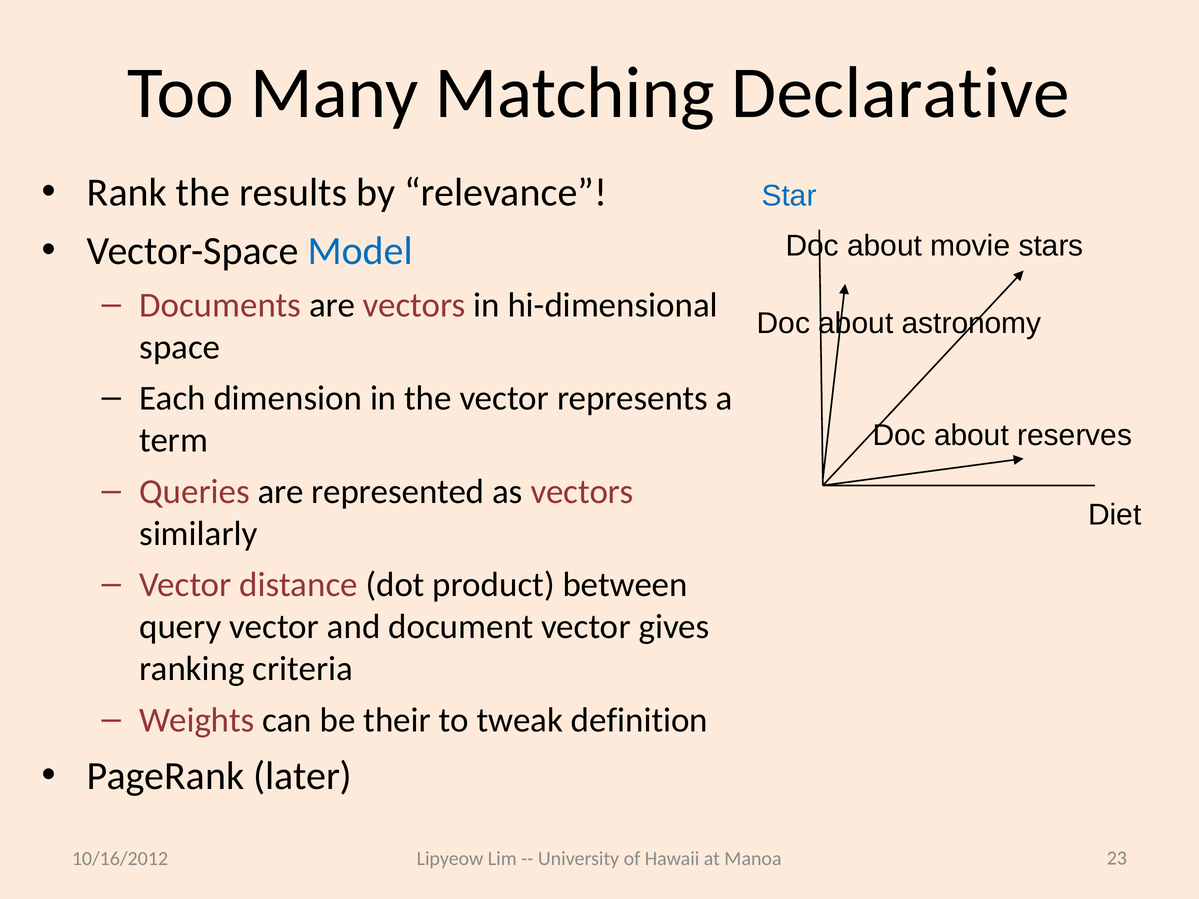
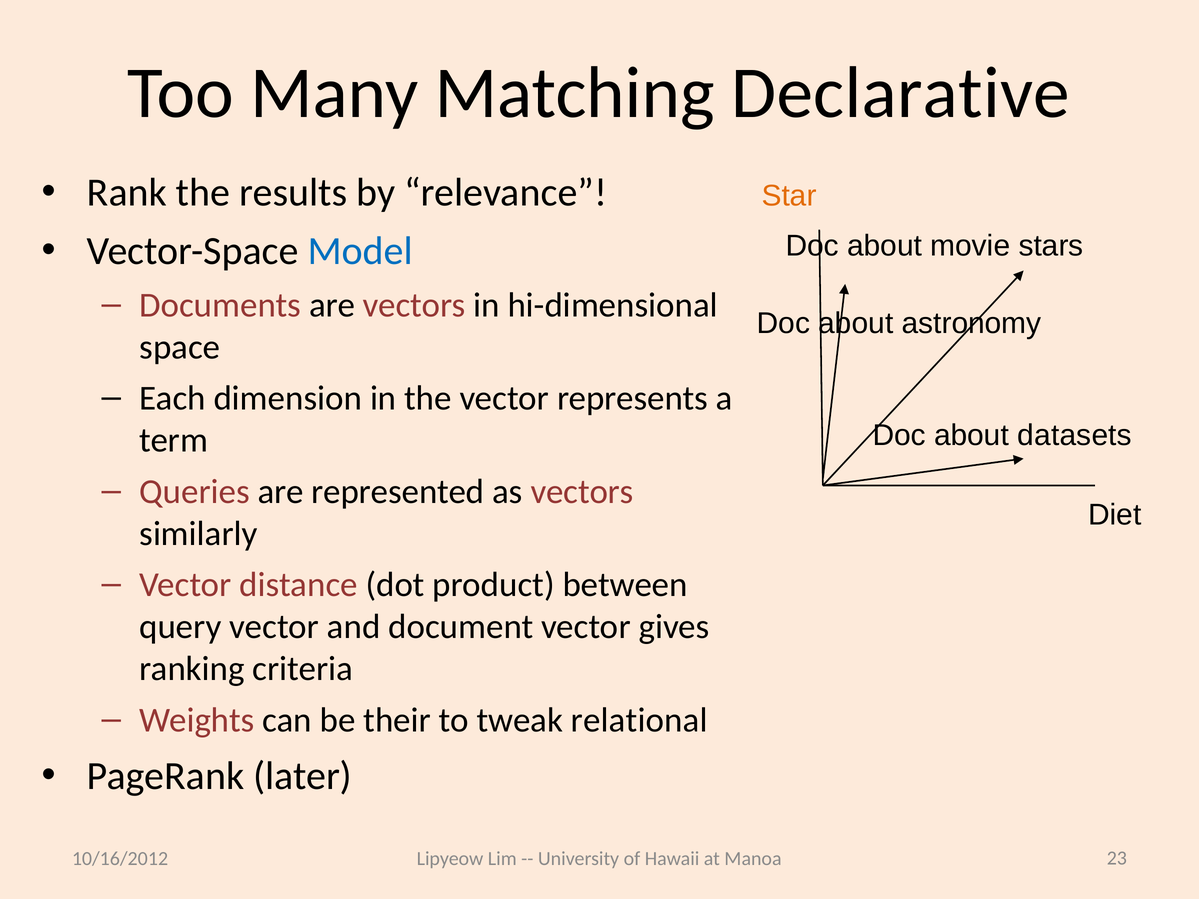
Star colour: blue -> orange (789, 196)
reserves: reserves -> datasets (1075, 436)
definition: definition -> relational (639, 720)
